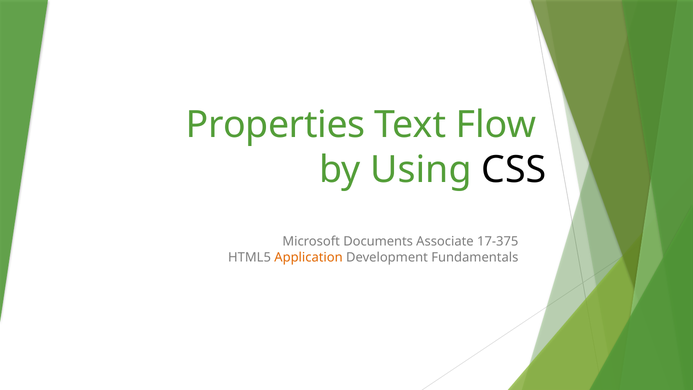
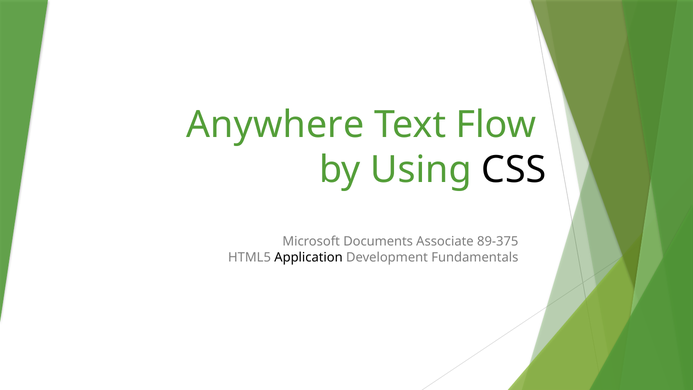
Properties: Properties -> Anywhere (275, 125)
17-375: 17-375 -> 89-375 (498, 242)
Application colour: orange -> black (309, 257)
